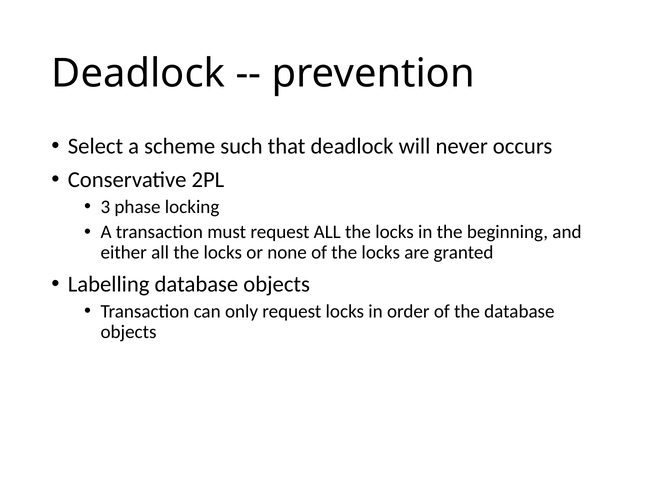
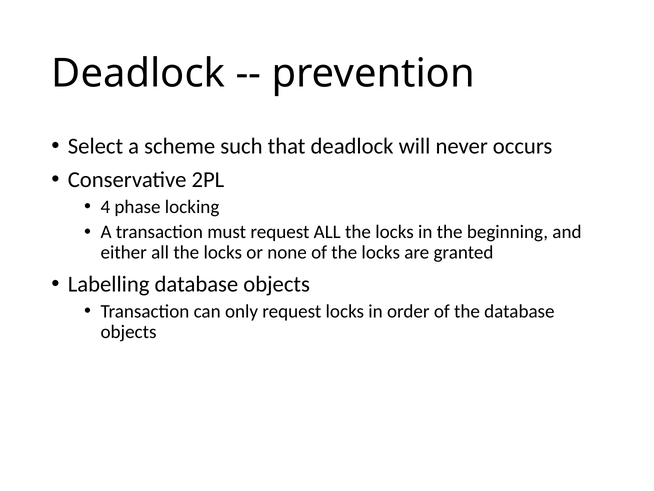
3: 3 -> 4 (105, 207)
